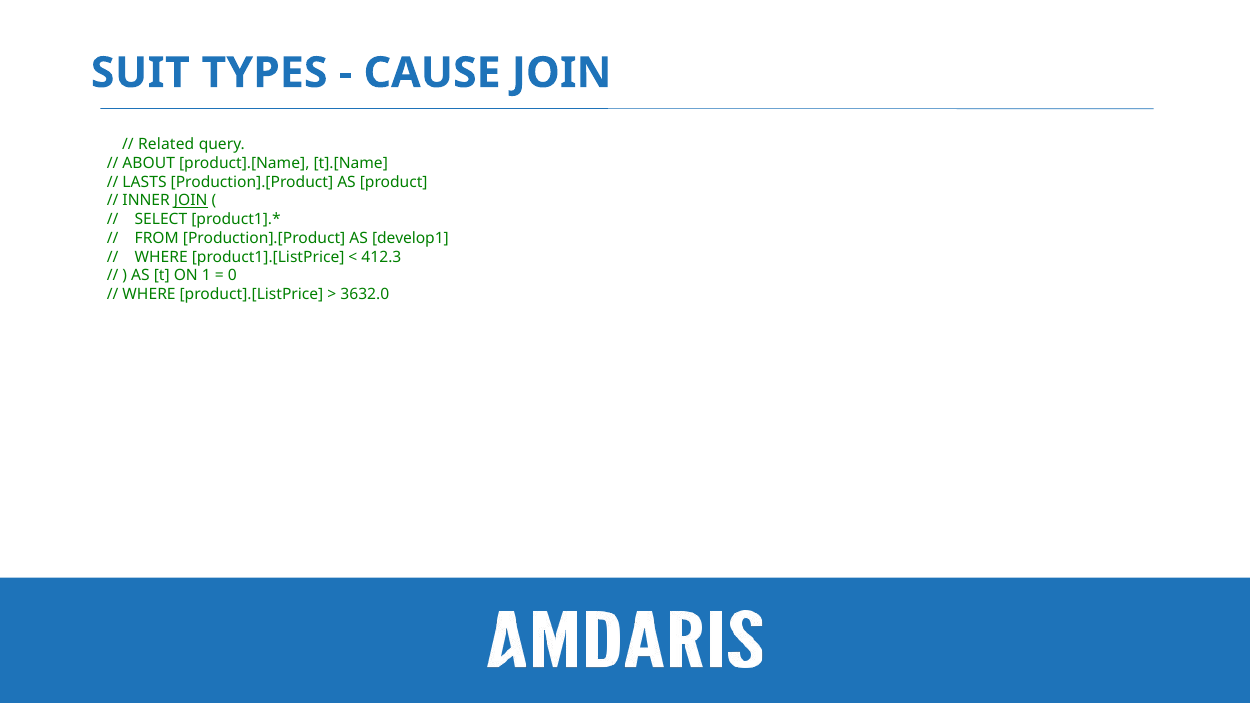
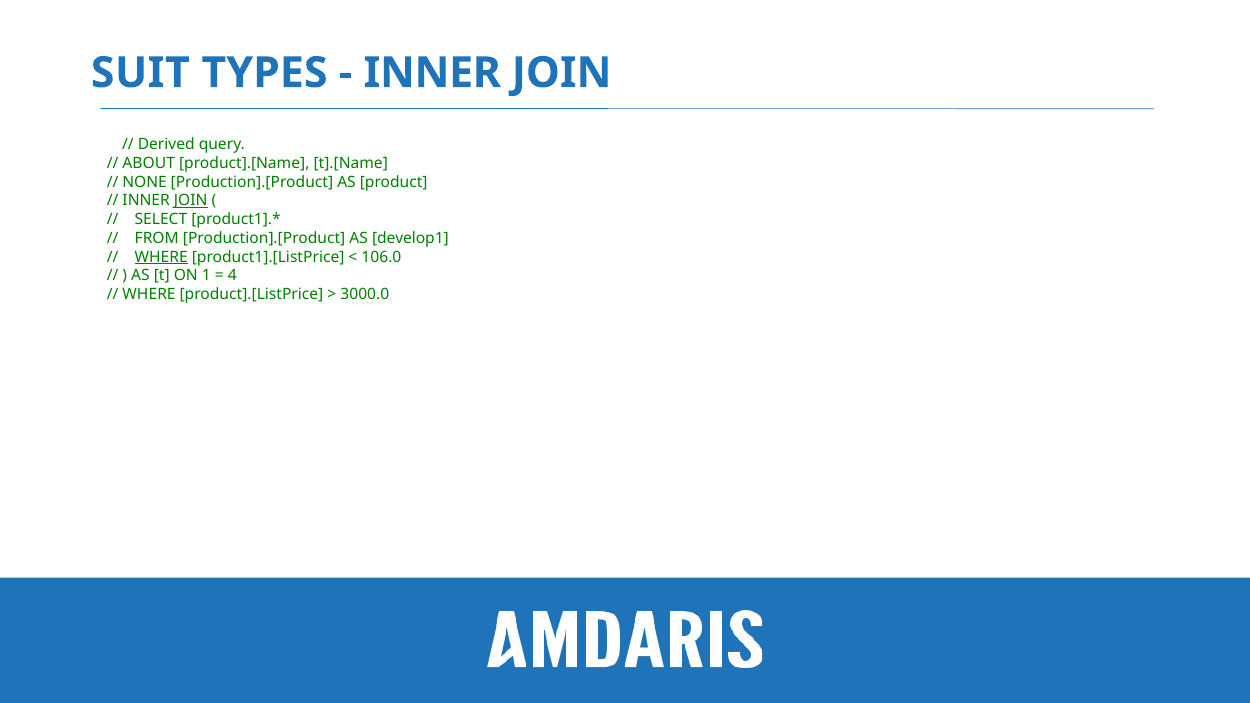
CAUSE: CAUSE -> INNER (432, 73)
Related: Related -> Derived (166, 144)
LASTS: LASTS -> NONE (145, 182)
WHERE underline: none -> present (161, 257)
412.3: 412.3 -> 106.0 (381, 257)
0: 0 -> 4 (232, 276)
3632.0: 3632.0 -> 3000.0 (365, 294)
